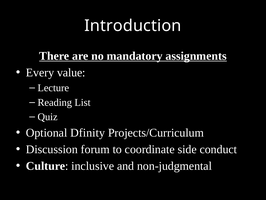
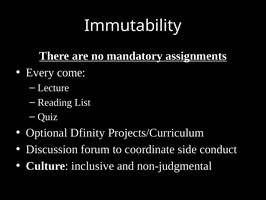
Introduction: Introduction -> Immutability (133, 26)
value: value -> come (71, 72)
